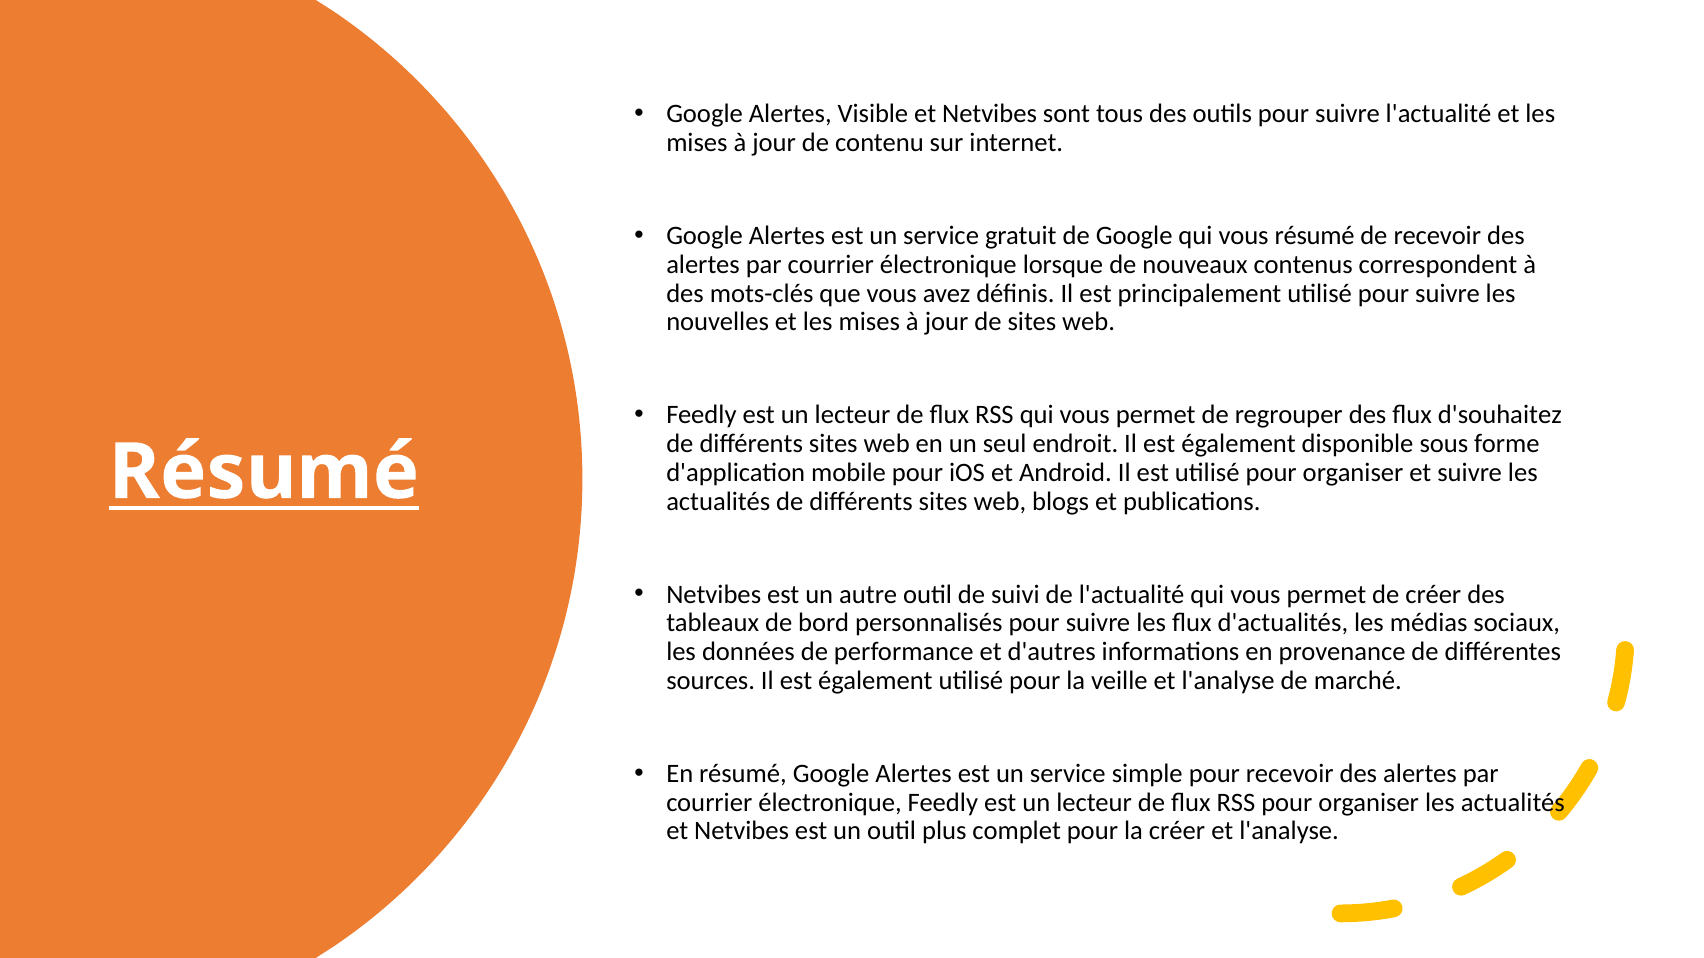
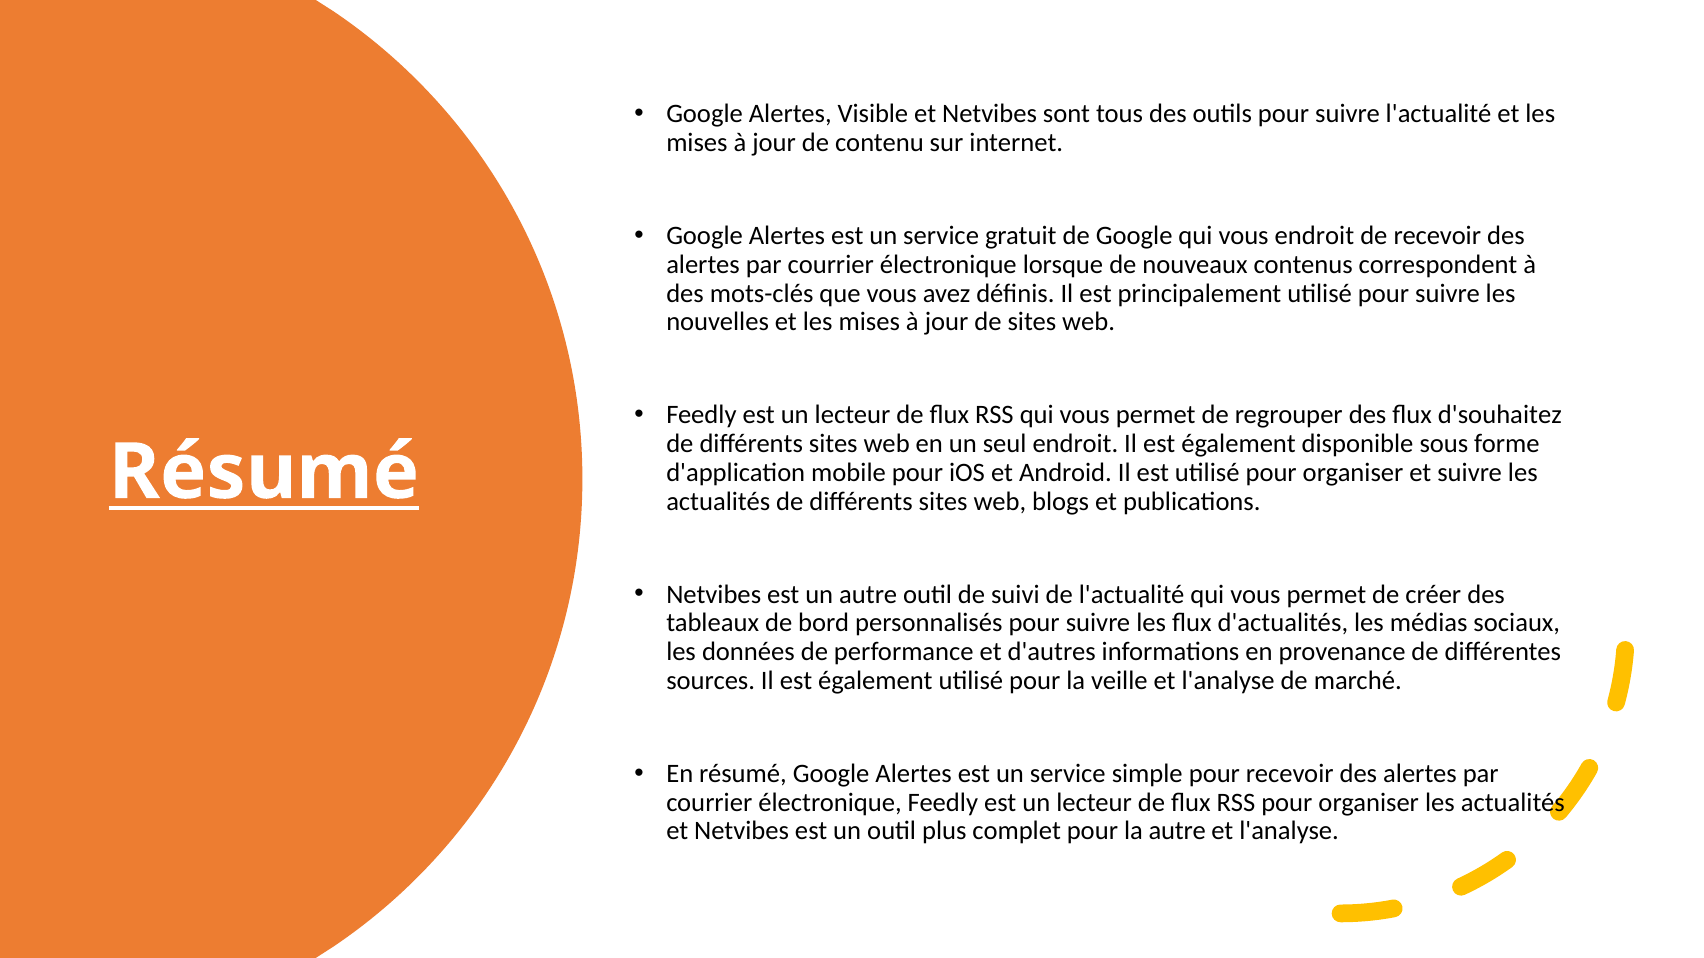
vous résumé: résumé -> endroit (1314, 236)
la créer: créer -> autre (1177, 832)
